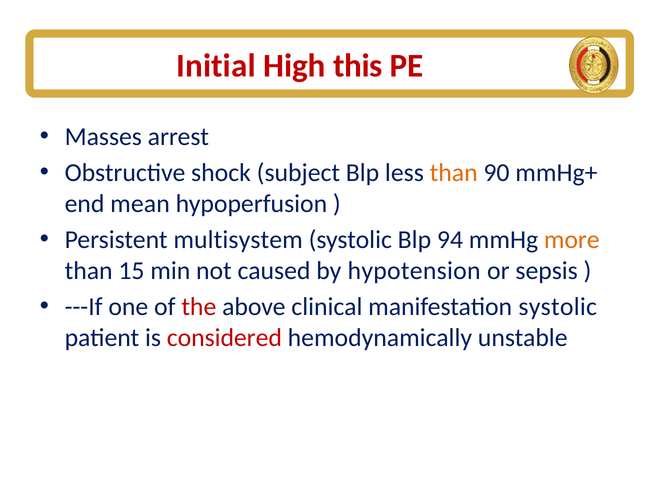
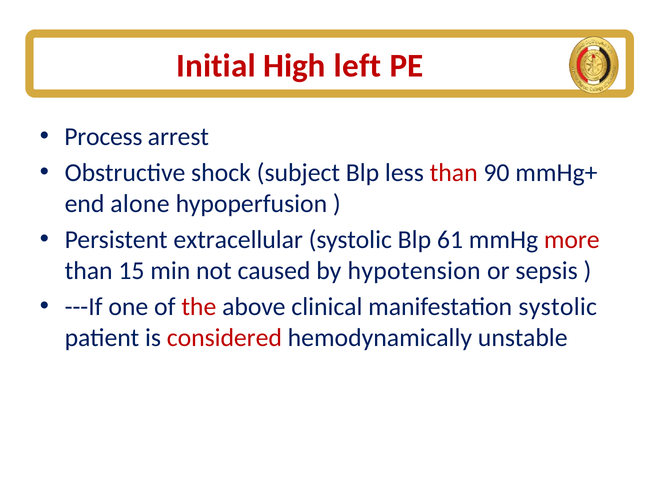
this: this -> left (358, 66)
Masses: Masses -> Process (103, 137)
than colour: orange -> red (454, 173)
mean: mean -> alone (140, 204)
multisystem: multisystem -> extracellular (238, 240)
94: 94 -> 61 (450, 240)
more colour: orange -> red (572, 240)
